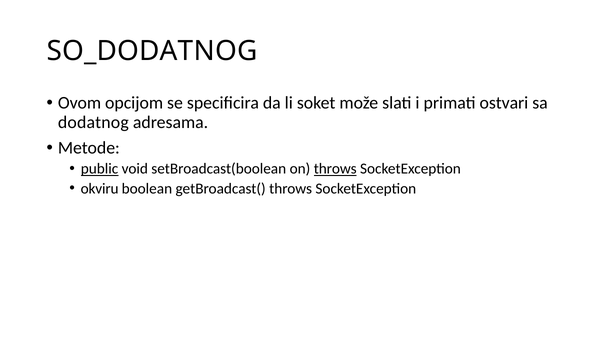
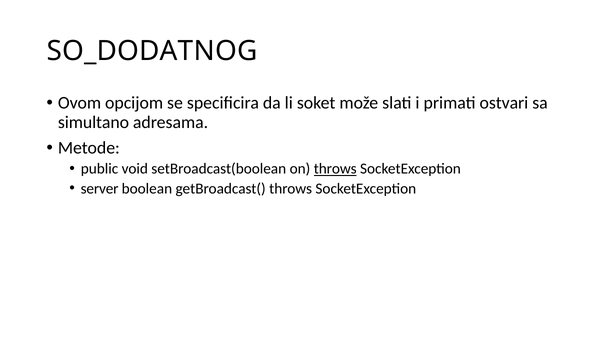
dodatnog: dodatnog -> simultano (93, 122)
public underline: present -> none (100, 169)
okviru: okviru -> server (100, 189)
